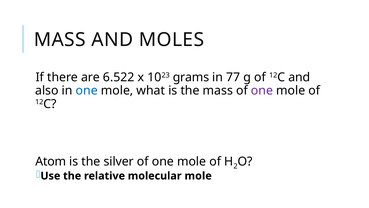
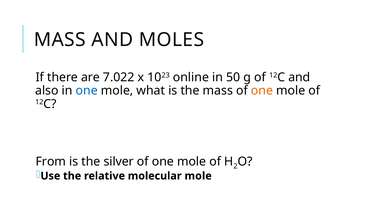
6.522: 6.522 -> 7.022 (119, 77)
grams: grams -> online (191, 77)
77: 77 -> 50 (233, 77)
one colour: purple -> orange (262, 90)
Atom: Atom -> From (51, 161)
